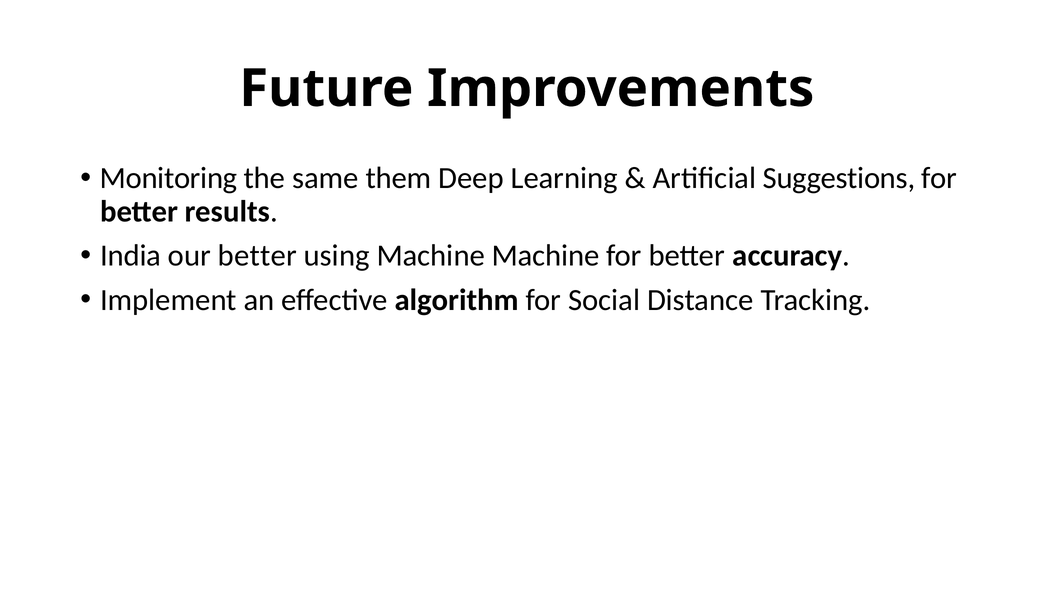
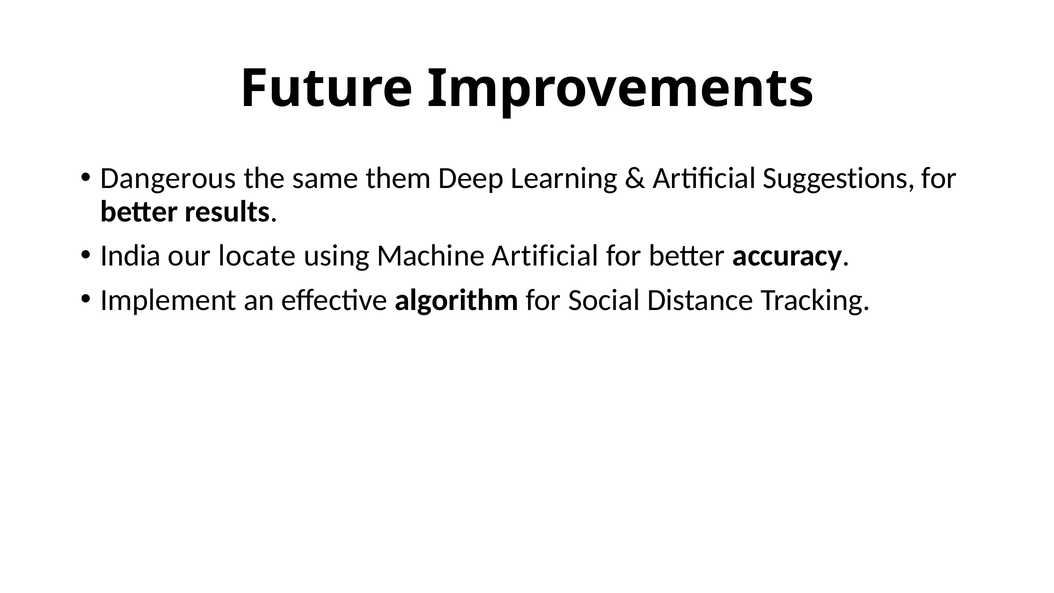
Monitoring: Monitoring -> Dangerous (168, 178)
our better: better -> locate (257, 256)
Machine Machine: Machine -> Artificial (545, 256)
